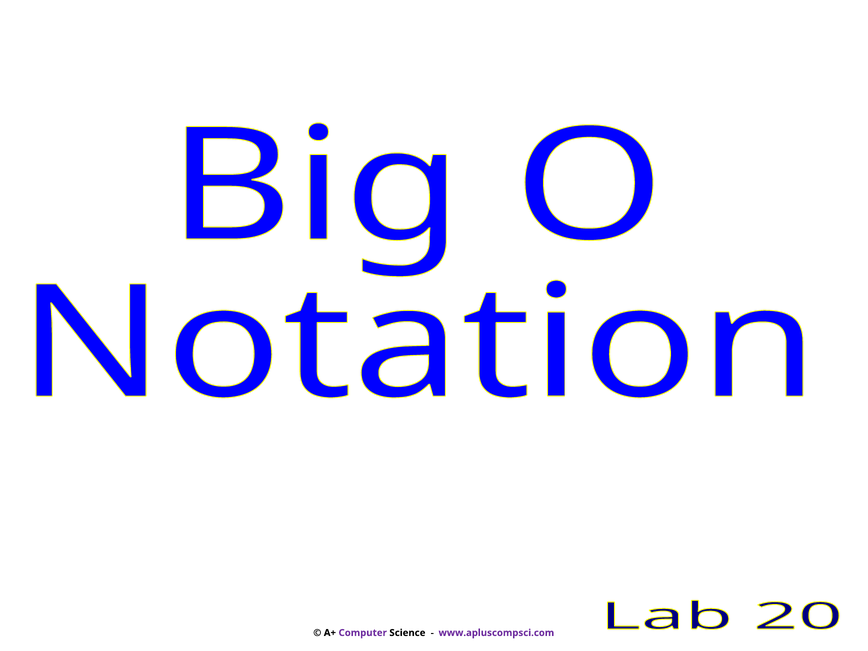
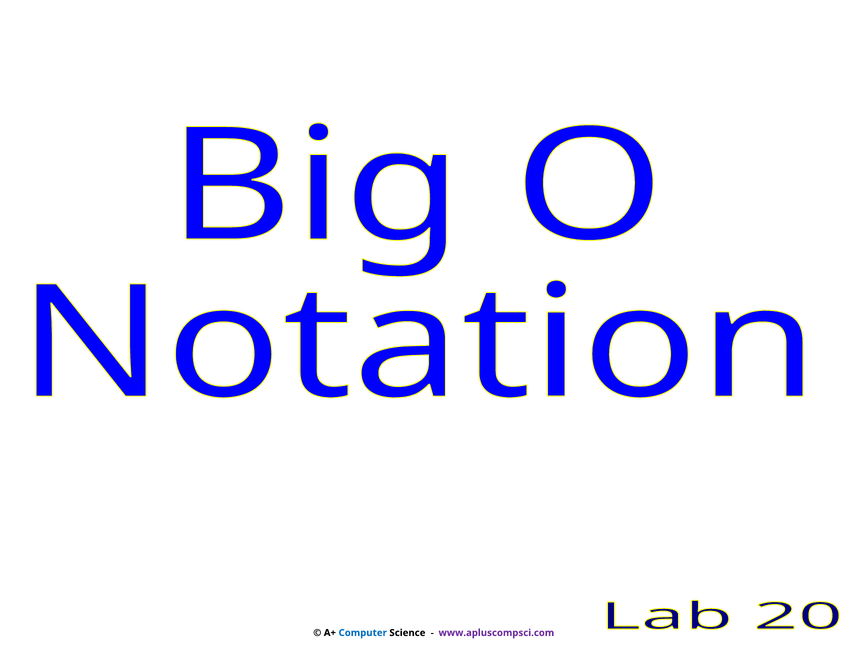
Computer colour: purple -> blue (363, 633)
